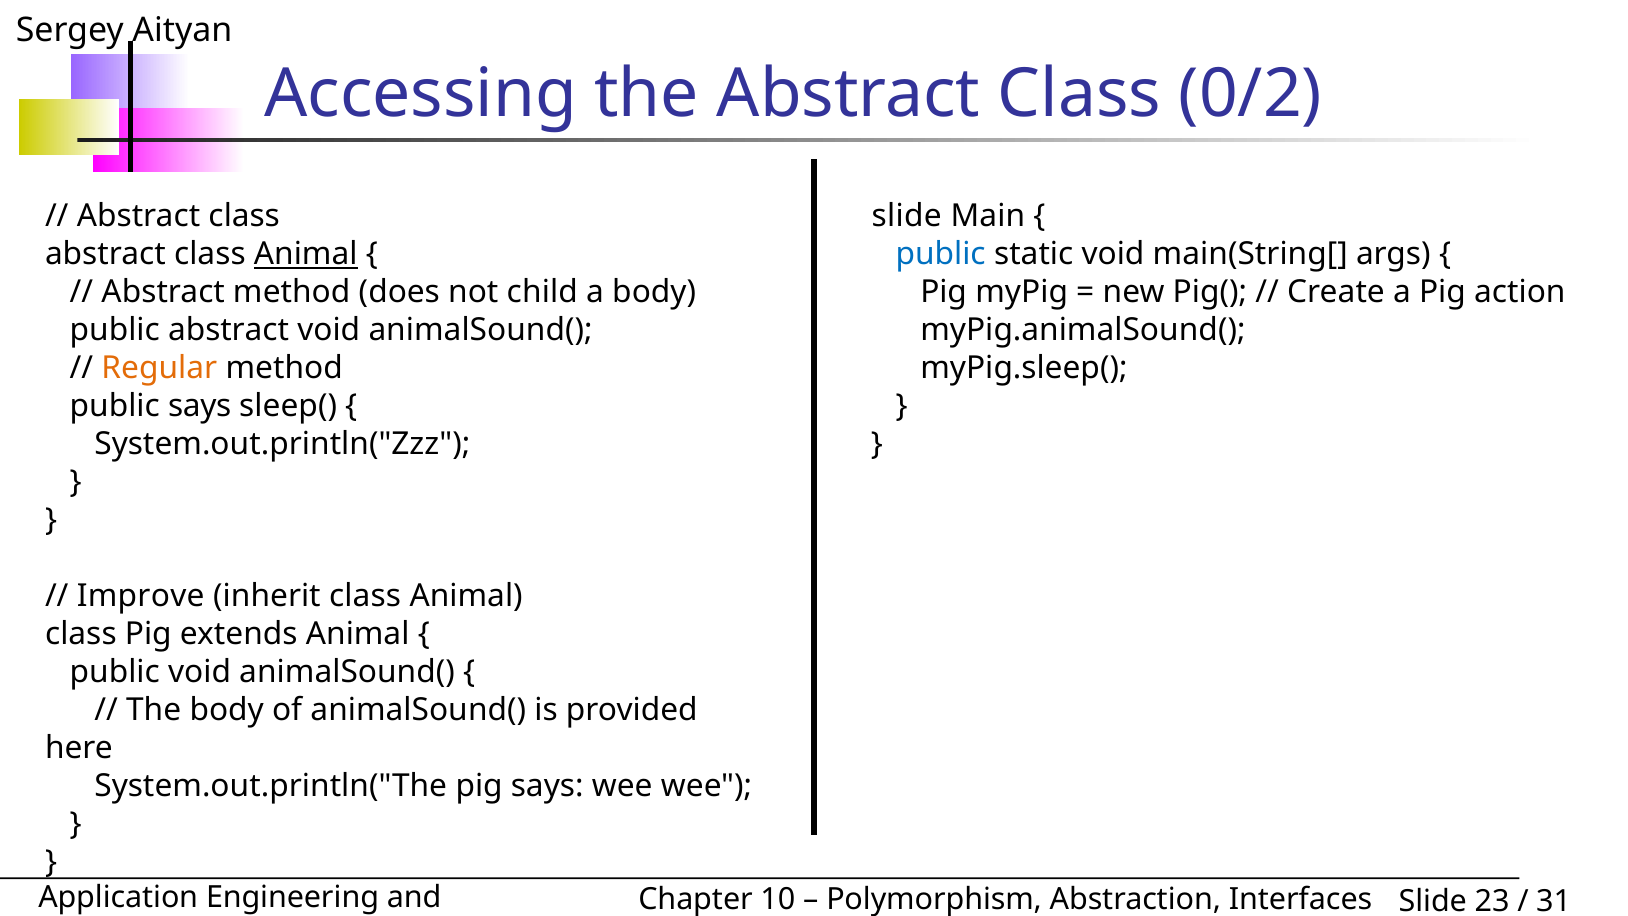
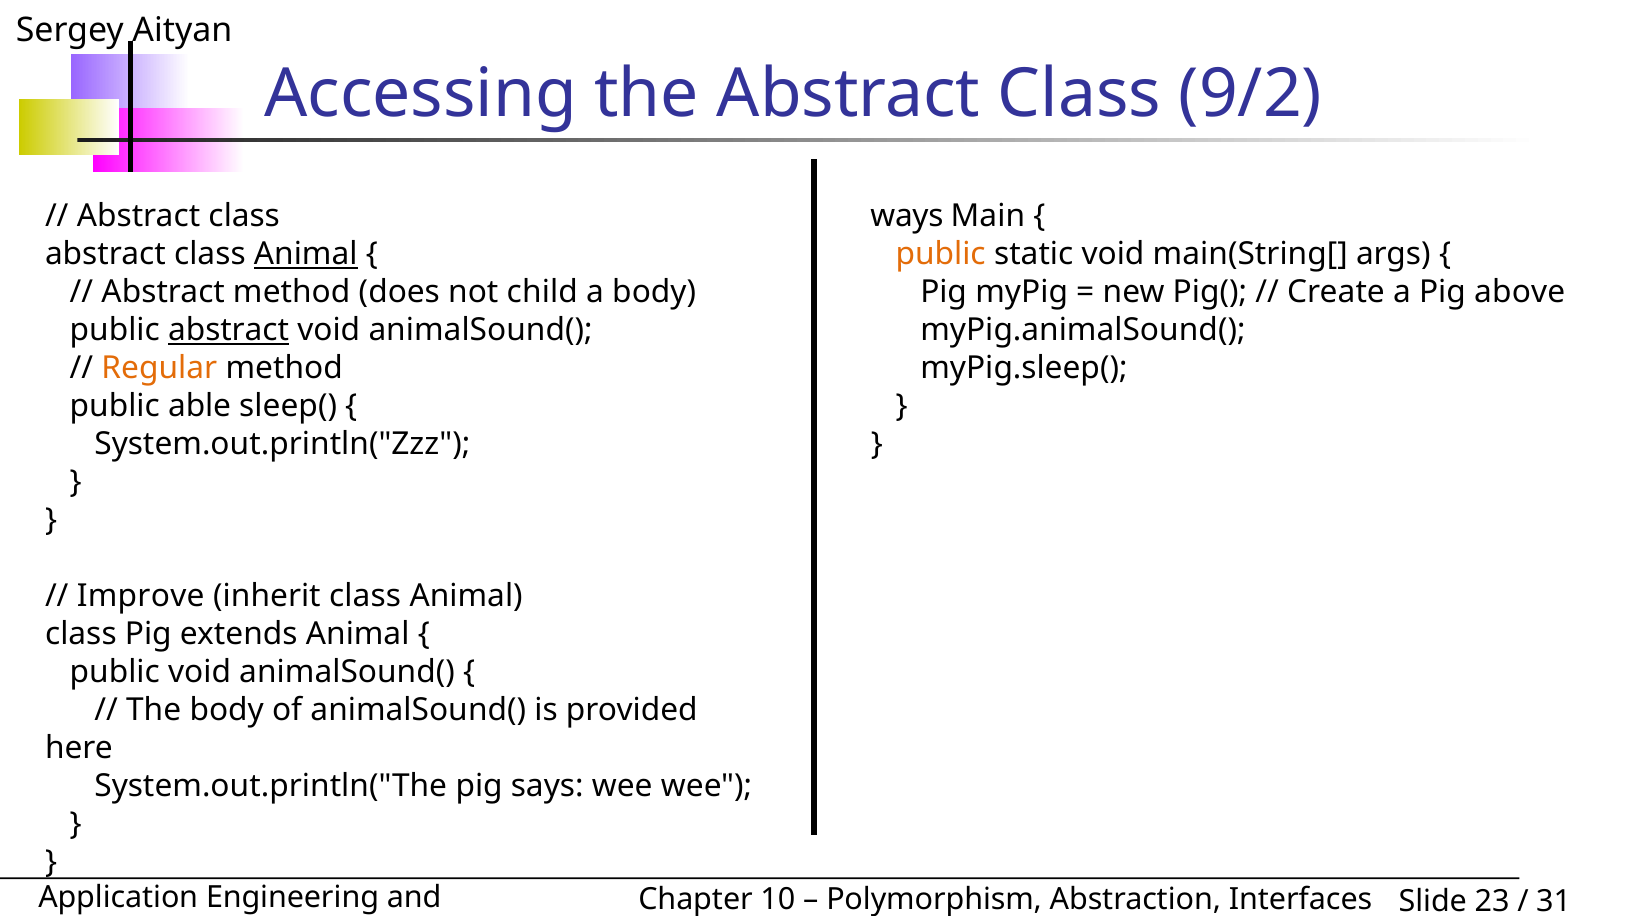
0/2: 0/2 -> 9/2 (1251, 94)
slide: slide -> ways (907, 216)
public colour: blue -> orange (941, 254)
action: action -> above (1520, 292)
abstract underline: none -> present (229, 330)
public says: says -> able (200, 406)
